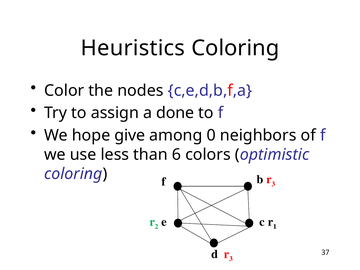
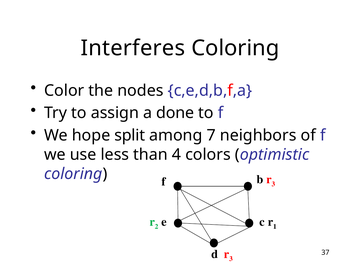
Heuristics: Heuristics -> Interferes (133, 48)
give: give -> split (130, 135)
0: 0 -> 7 (211, 135)
6: 6 -> 4 (177, 155)
